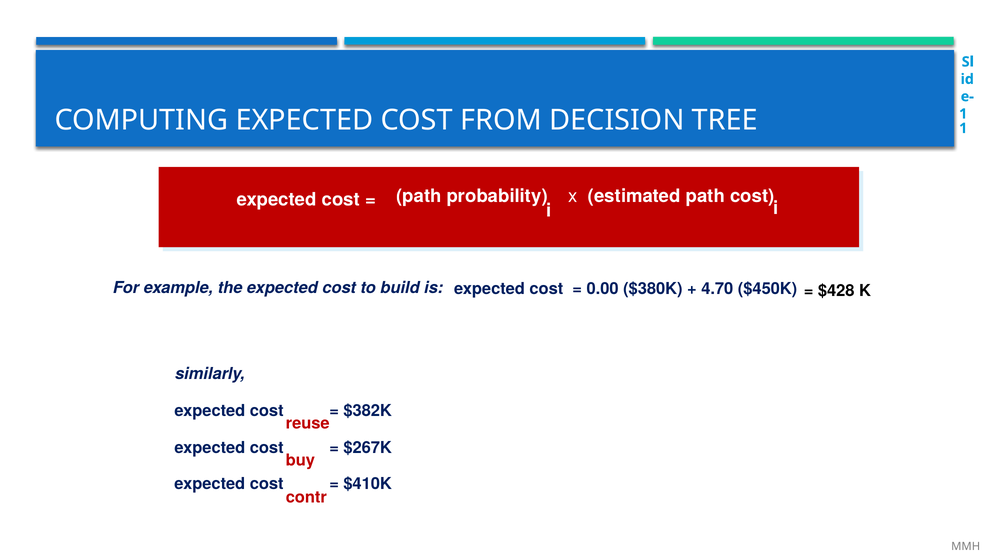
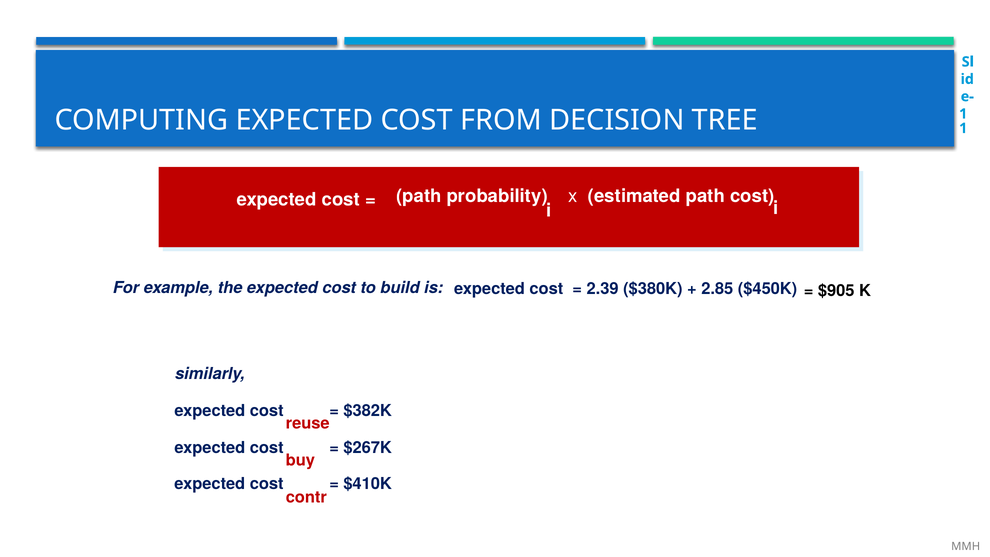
0.00: 0.00 -> 2.39 (603, 289)
4.70: 4.70 -> 2.85 (717, 289)
$428: $428 -> $905 (836, 291)
